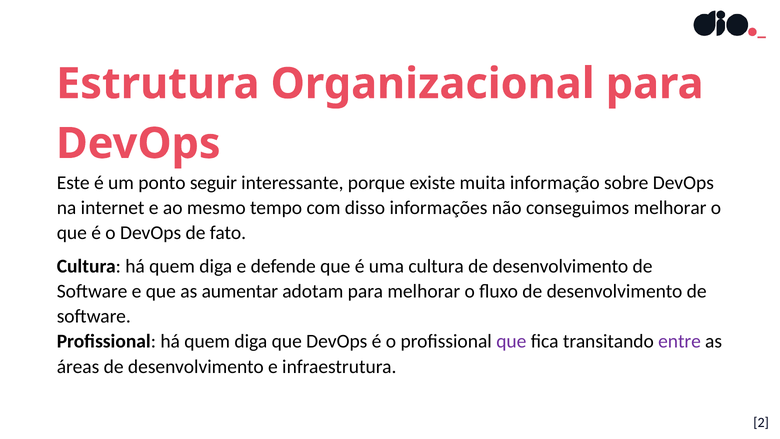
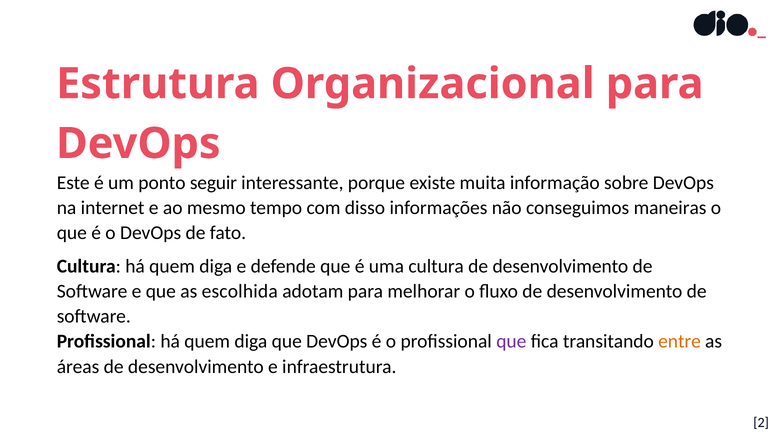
conseguimos melhorar: melhorar -> maneiras (670, 208)
aumentar: aumentar -> escolhida (240, 291)
entre colour: purple -> orange (680, 341)
